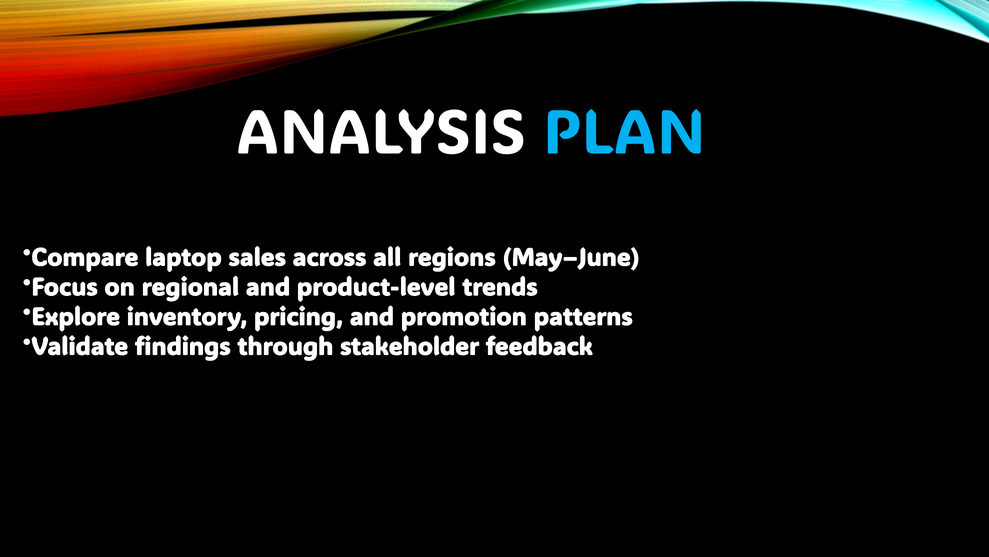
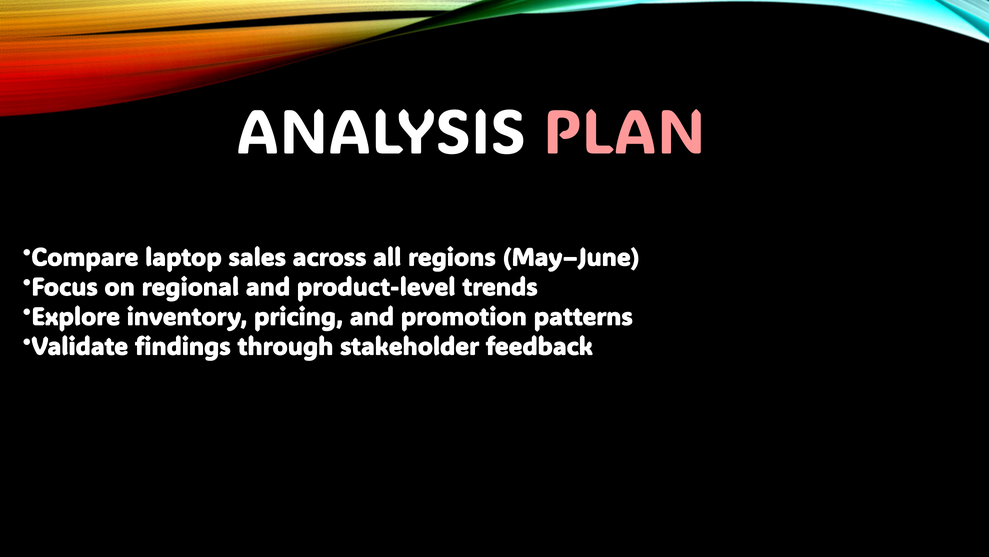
PLAN colour: light blue -> pink (624, 133)
